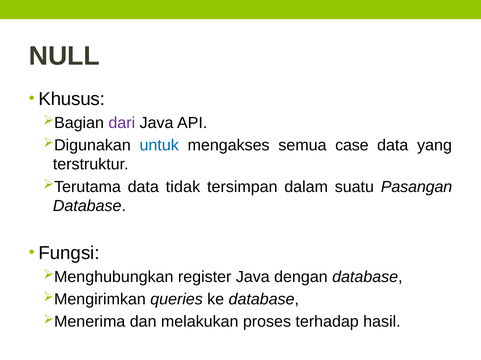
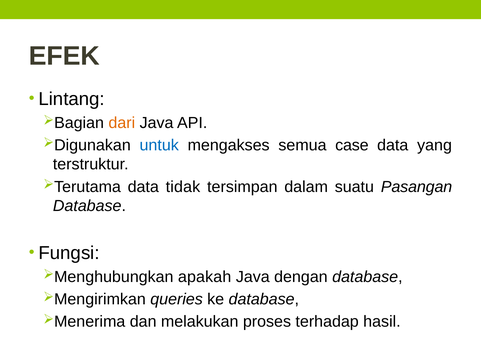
NULL: NULL -> EFEK (64, 56)
Khusus: Khusus -> Lintang (72, 99)
dari colour: purple -> orange (122, 123)
register: register -> apakah (205, 277)
